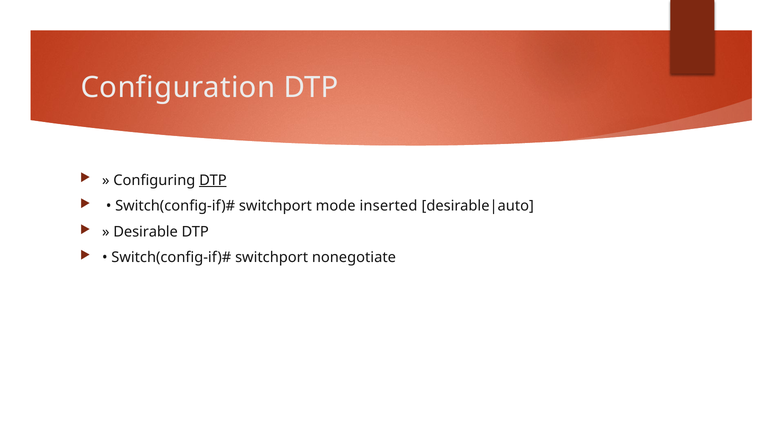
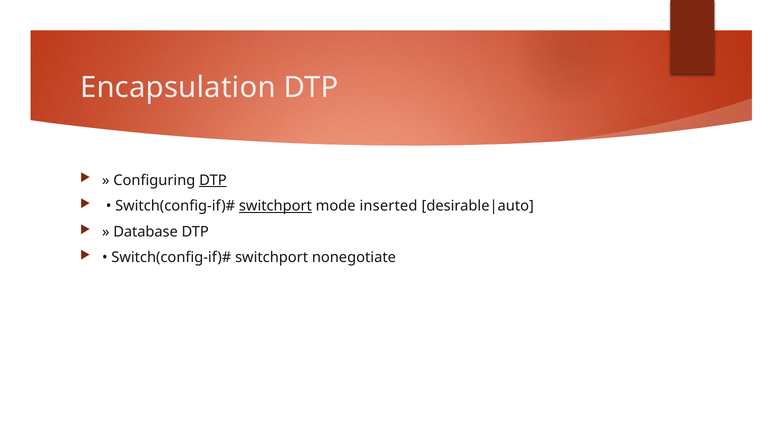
Configuration: Configuration -> Encapsulation (178, 87)
switchport underline: none -> present (275, 206)
Desirable: Desirable -> Database (146, 232)
